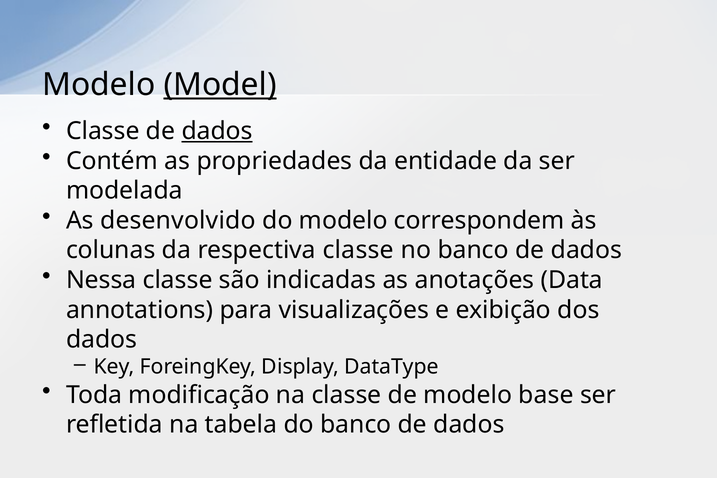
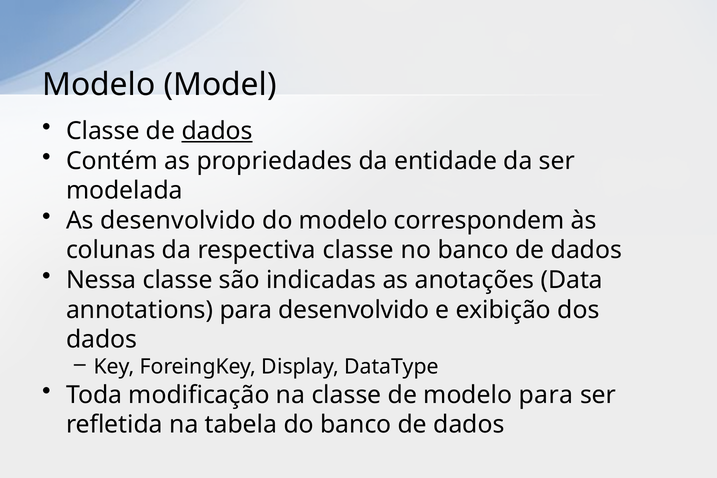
Model underline: present -> none (220, 85)
para visualizações: visualizações -> desenvolvido (354, 310)
modelo base: base -> para (546, 395)
